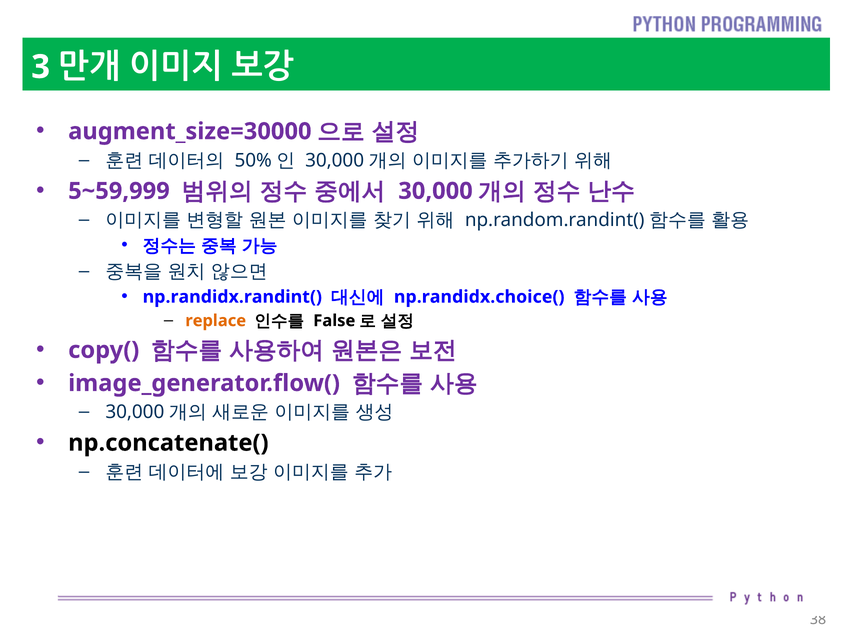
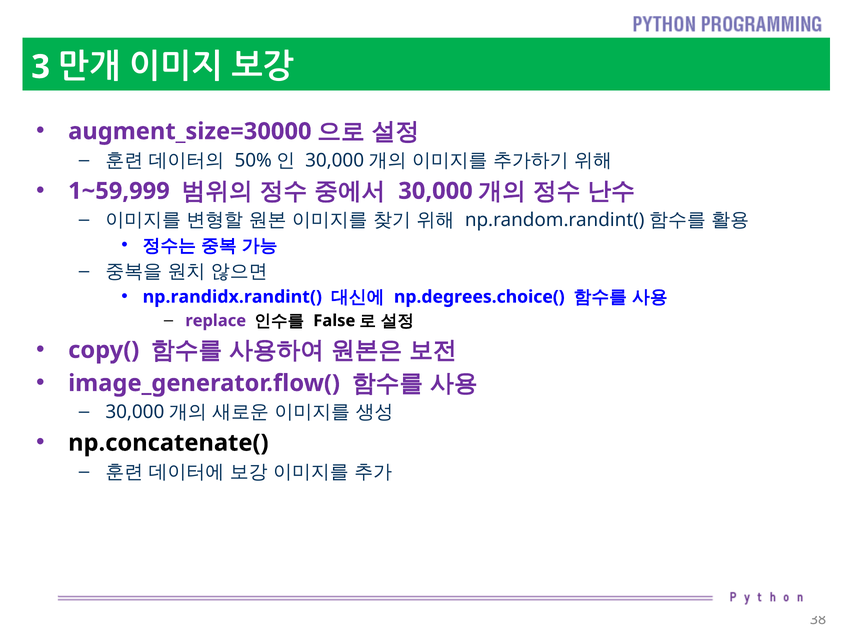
5~59,999: 5~59,999 -> 1~59,999 (119, 191)
np.randidx.choice(: np.randidx.choice( -> np.degrees.choice( (479, 297)
replace colour: orange -> purple (216, 321)
